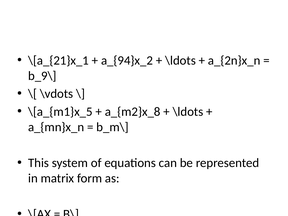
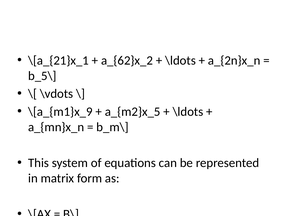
a_{94}x_2: a_{94}x_2 -> a_{62}x_2 (127, 60)
b_9\: b_9\ -> b_5\ (42, 76)
\[a_{m1}x_5: \[a_{m1}x_5 -> \[a_{m1}x_9 (60, 112)
a_{m2}x_8: a_{m2}x_8 -> a_{m2}x_5 (133, 112)
